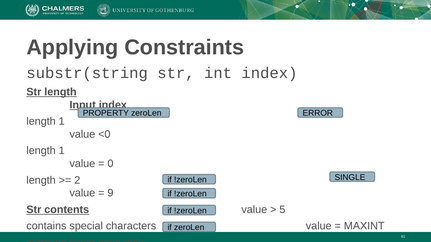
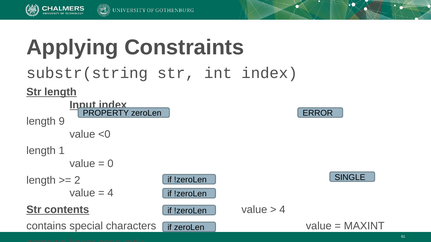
1: 1 -> 9 (62, 122)
9: 9 -> 4 (110, 193)
5: 5 -> 4 (282, 210)
